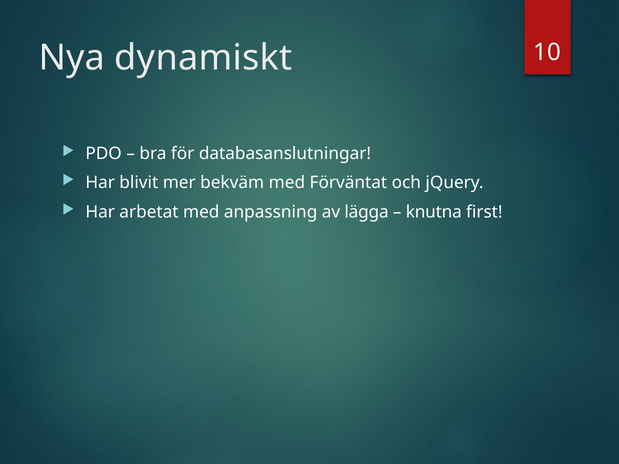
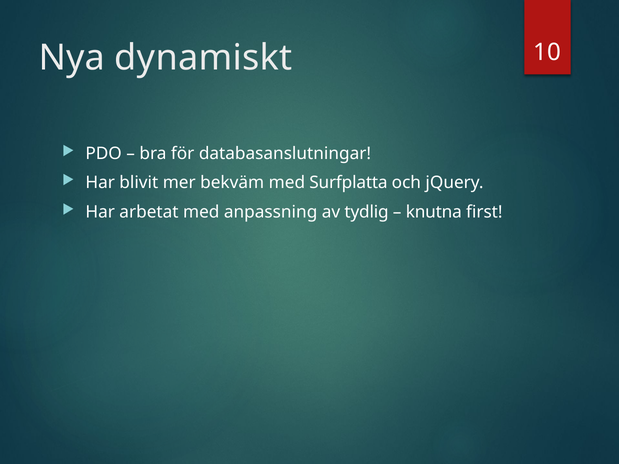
Förväntat: Förväntat -> Surfplatta (348, 183)
lägga: lägga -> tydlig (367, 212)
